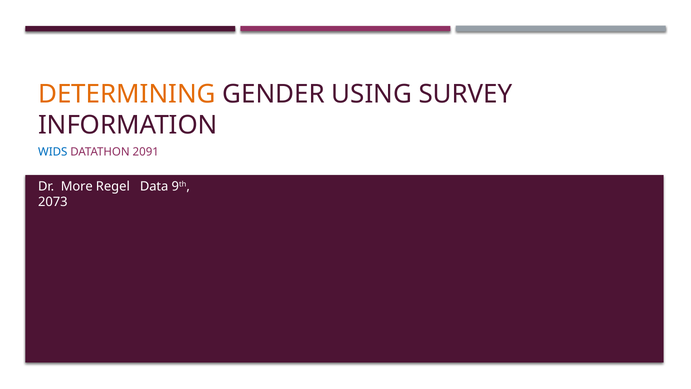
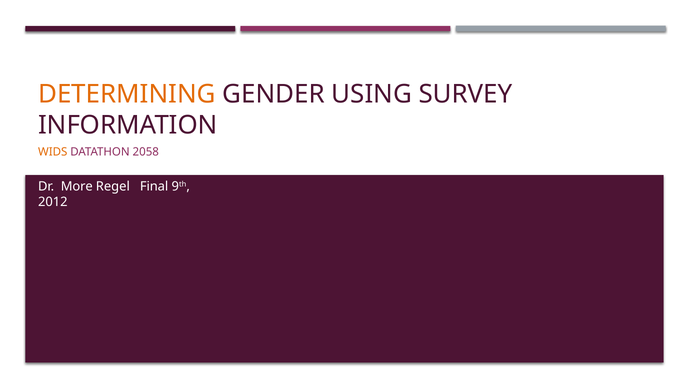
WIDS colour: blue -> orange (53, 152)
2091: 2091 -> 2058 (146, 152)
Data: Data -> Final (154, 186)
2073: 2073 -> 2012 (53, 202)
